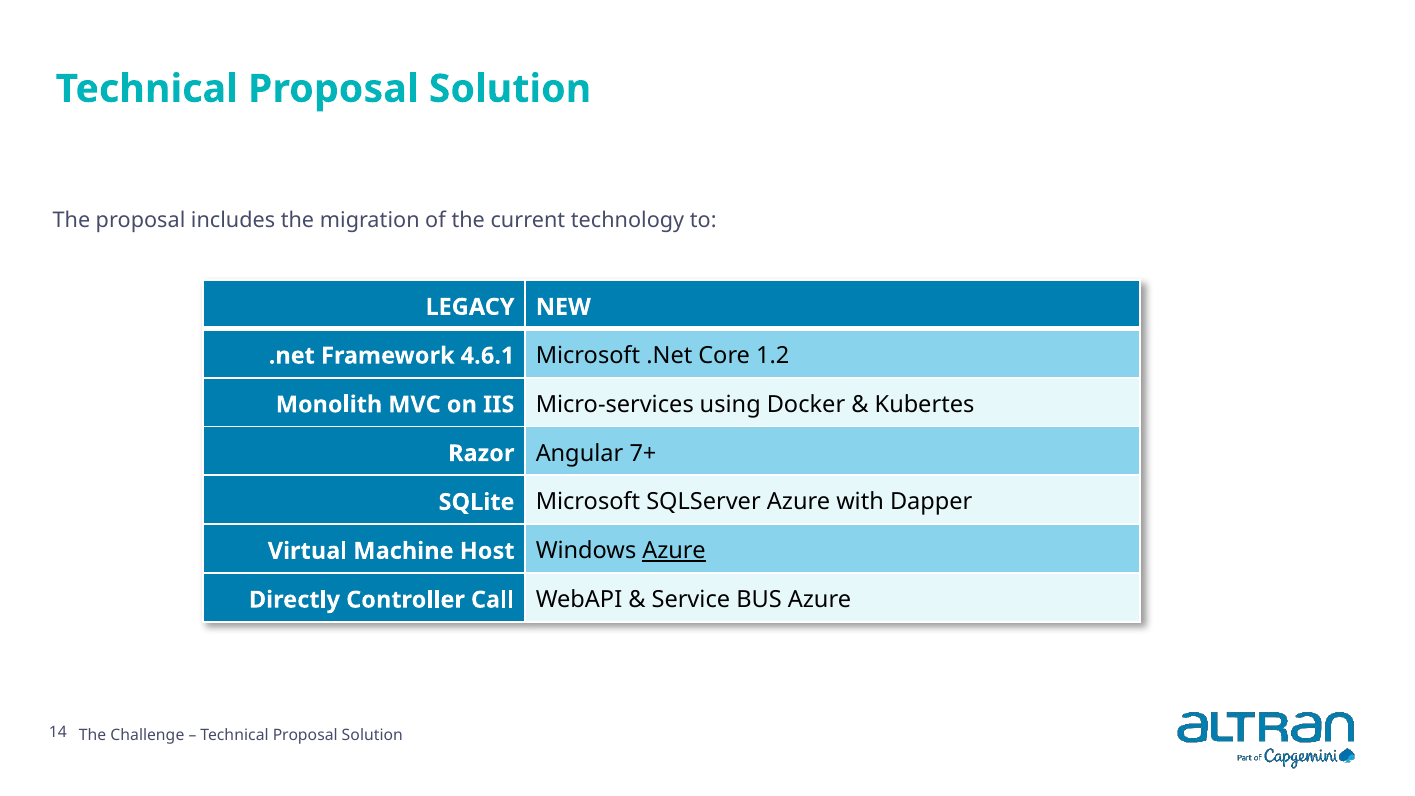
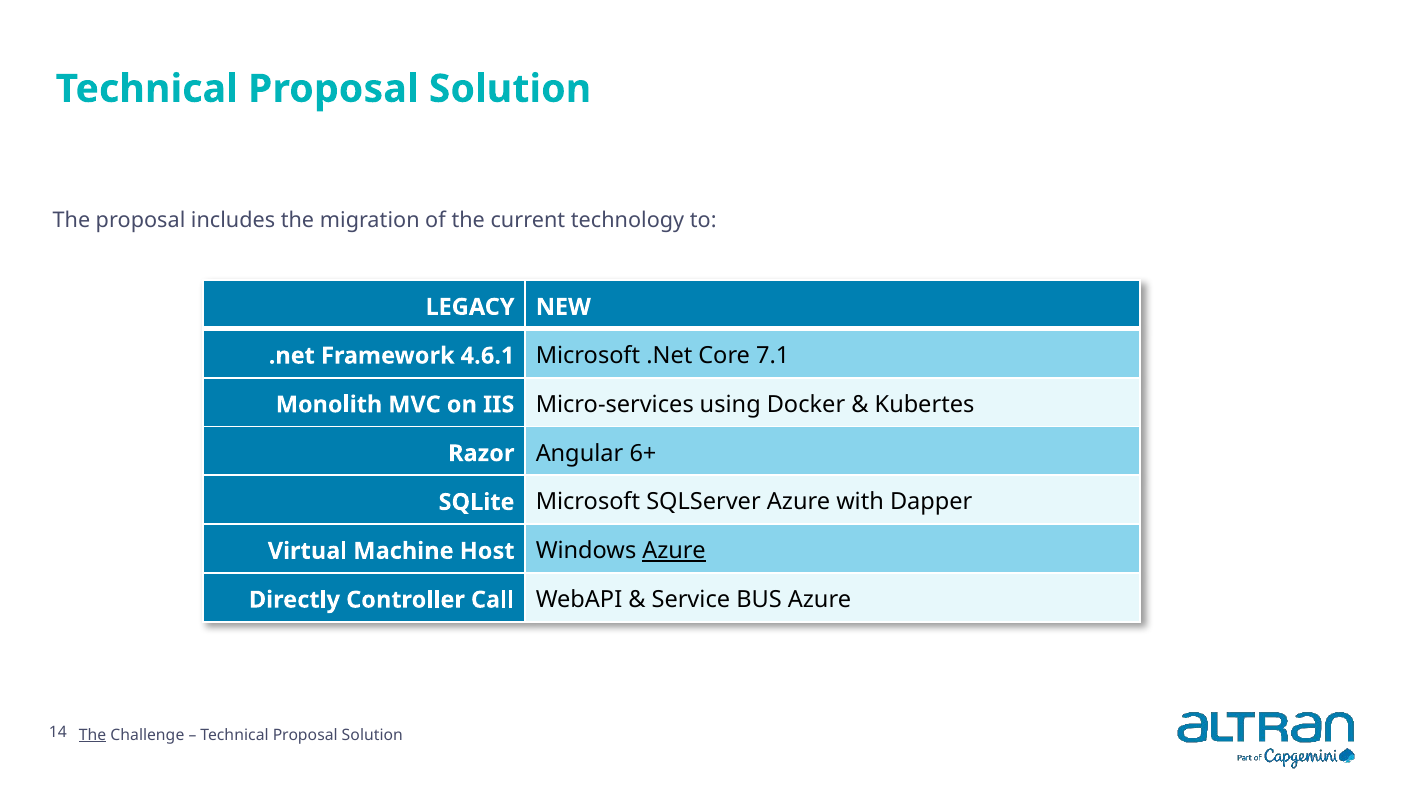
1.2: 1.2 -> 7.1 (773, 356)
7+: 7+ -> 6+ (643, 453)
The underline: none -> present (93, 735)
